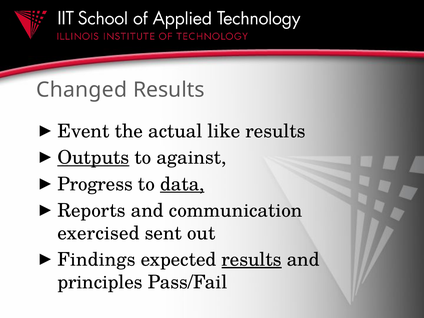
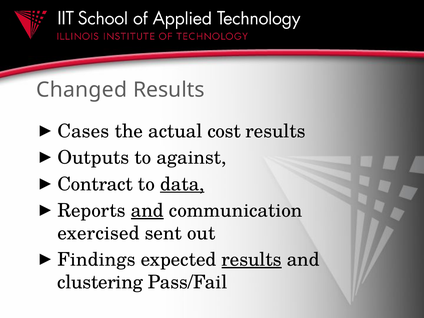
Event: Event -> Cases (83, 131)
like: like -> cost (224, 131)
Outputs underline: present -> none (93, 158)
Progress: Progress -> Contract (95, 184)
and underline: none -> present (147, 211)
principles: principles -> clustering (100, 282)
